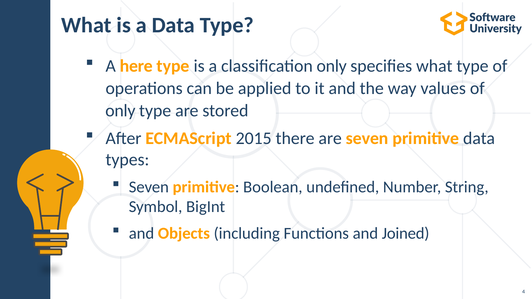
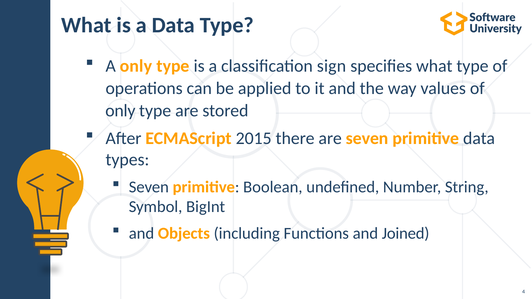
A here: here -> only (136, 66)
classification only: only -> sign (331, 66)
